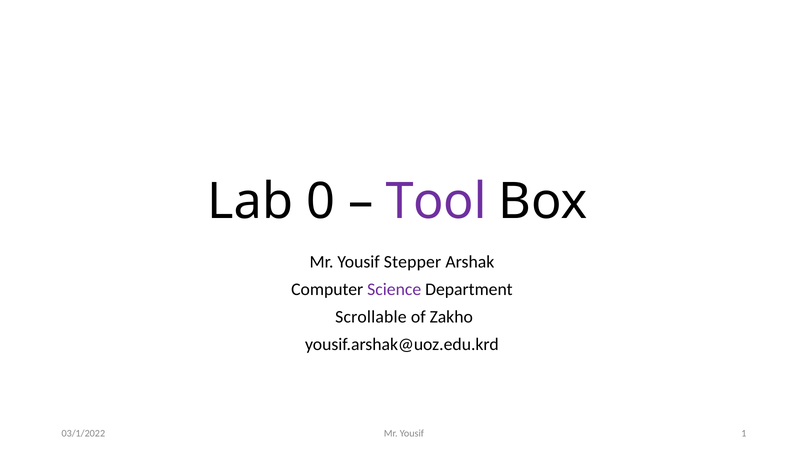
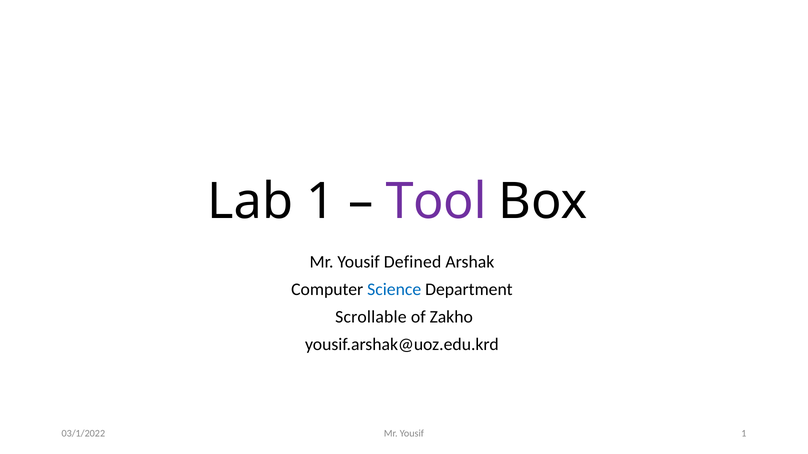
Lab 0: 0 -> 1 (321, 202)
Stepper: Stepper -> Defined (413, 262)
Science colour: purple -> blue (394, 290)
